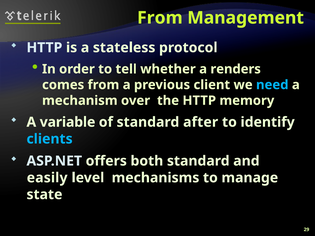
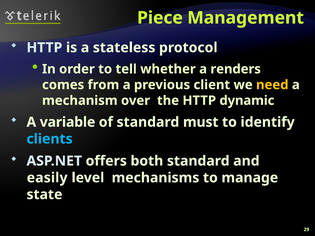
From: From -> Piece (160, 18)
need colour: light blue -> yellow (272, 85)
memory: memory -> dynamic (247, 101)
after: after -> must (201, 122)
